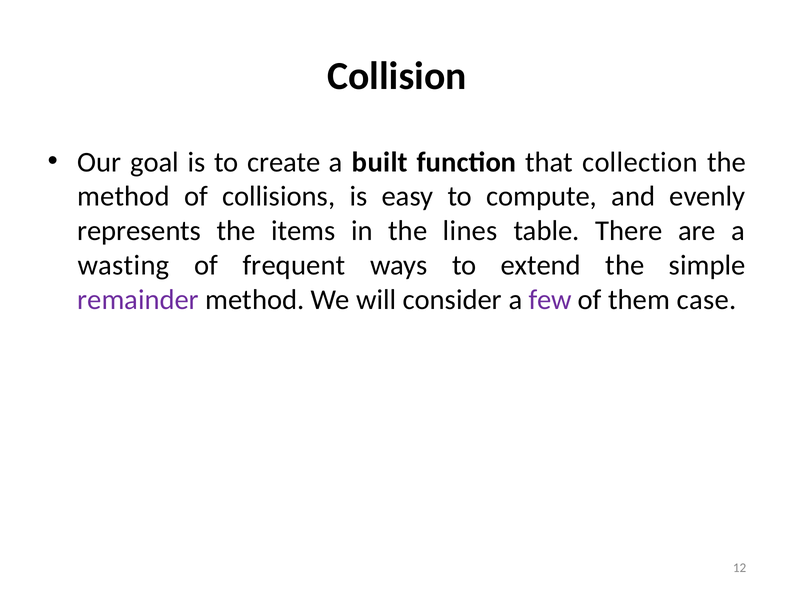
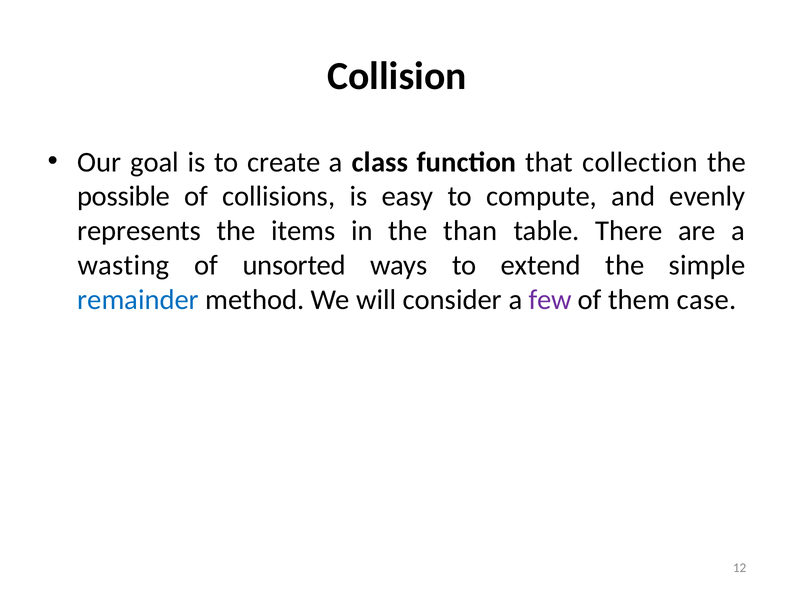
built: built -> class (380, 162)
method: method -> possible (124, 197)
lines: lines -> than (470, 231)
frequent: frequent -> unsorted (294, 266)
remainder colour: purple -> blue (138, 300)
